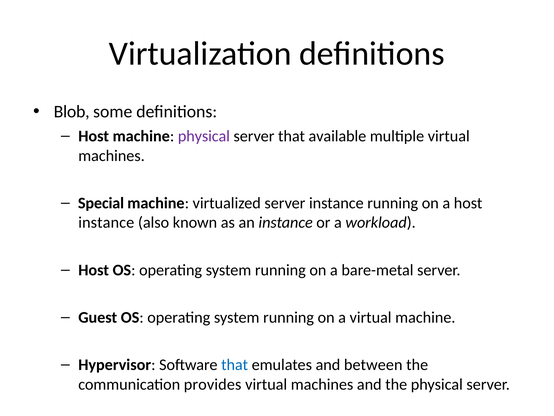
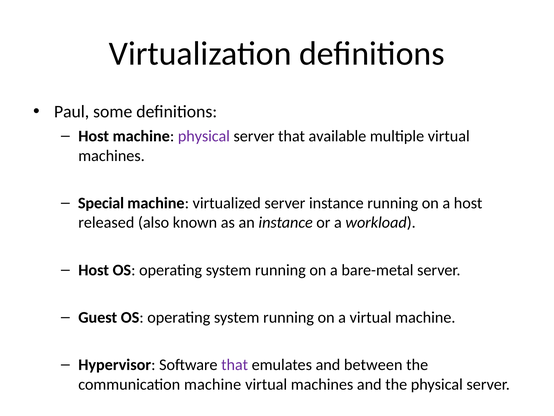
Blob: Blob -> Paul (72, 112)
instance: instance -> released (106, 222)
that colour: blue -> purple (235, 365)
communication provides: provides -> machine (213, 384)
